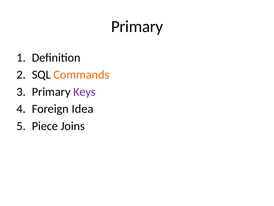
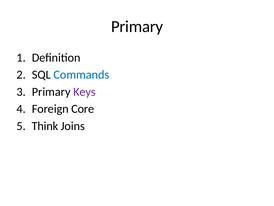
Commands colour: orange -> blue (81, 75)
Idea: Idea -> Core (83, 109)
Piece: Piece -> Think (45, 126)
